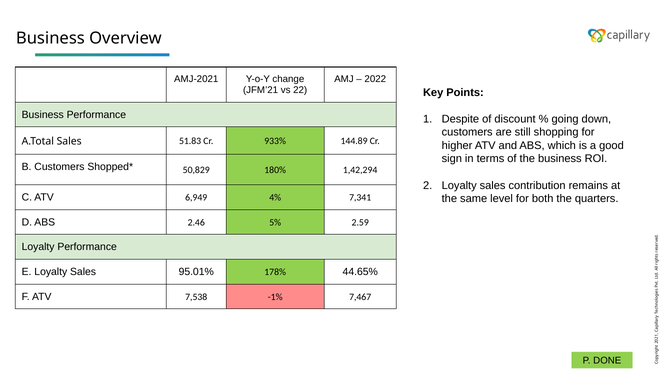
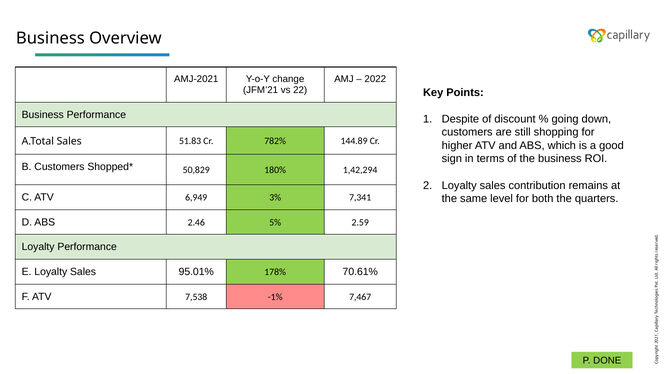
933%: 933% -> 782% (275, 141)
4%: 4% -> 3% (275, 198)
44.65%: 44.65% -> 70.61% (360, 272)
